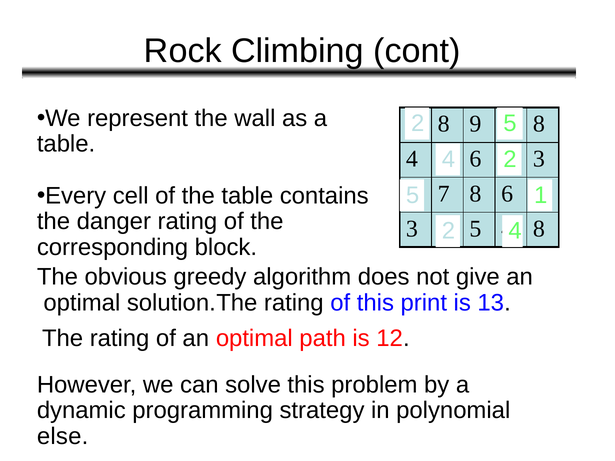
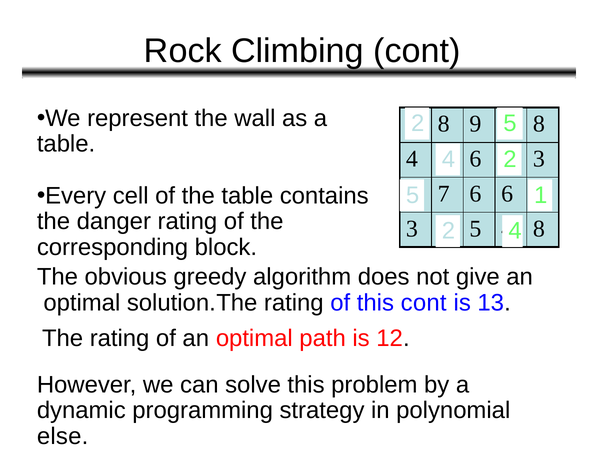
7 8: 8 -> 6 (475, 194)
this print: print -> cont (424, 303)
